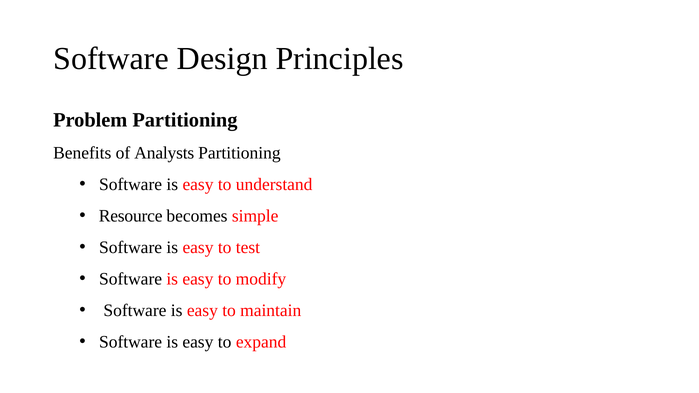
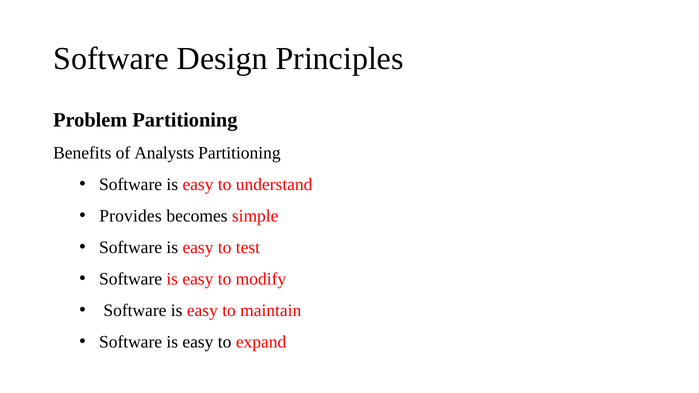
Resource: Resource -> Provides (130, 216)
